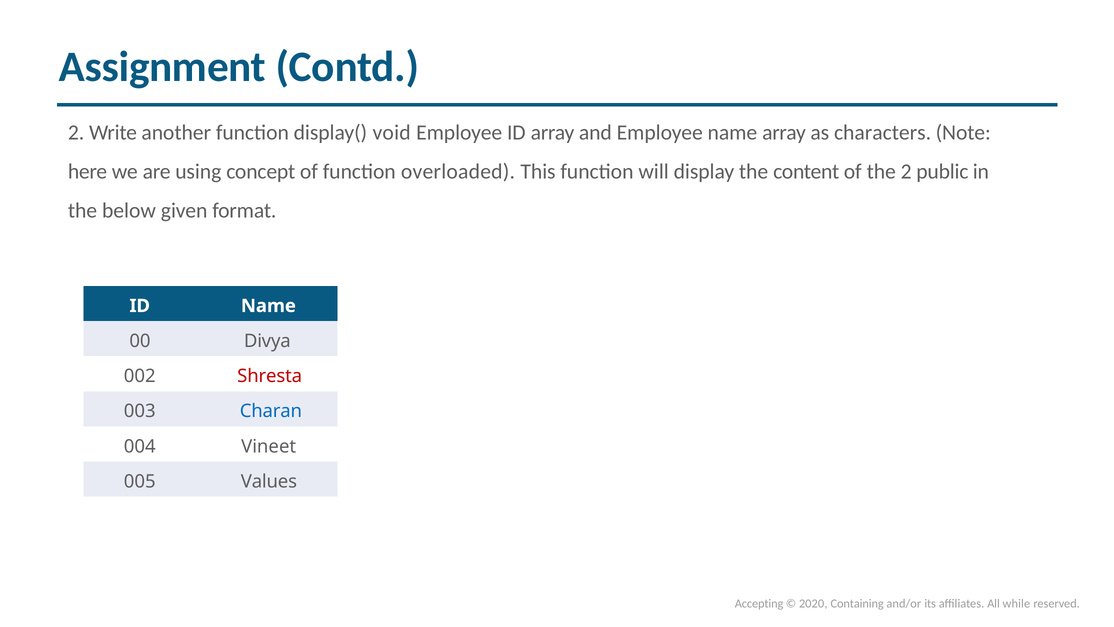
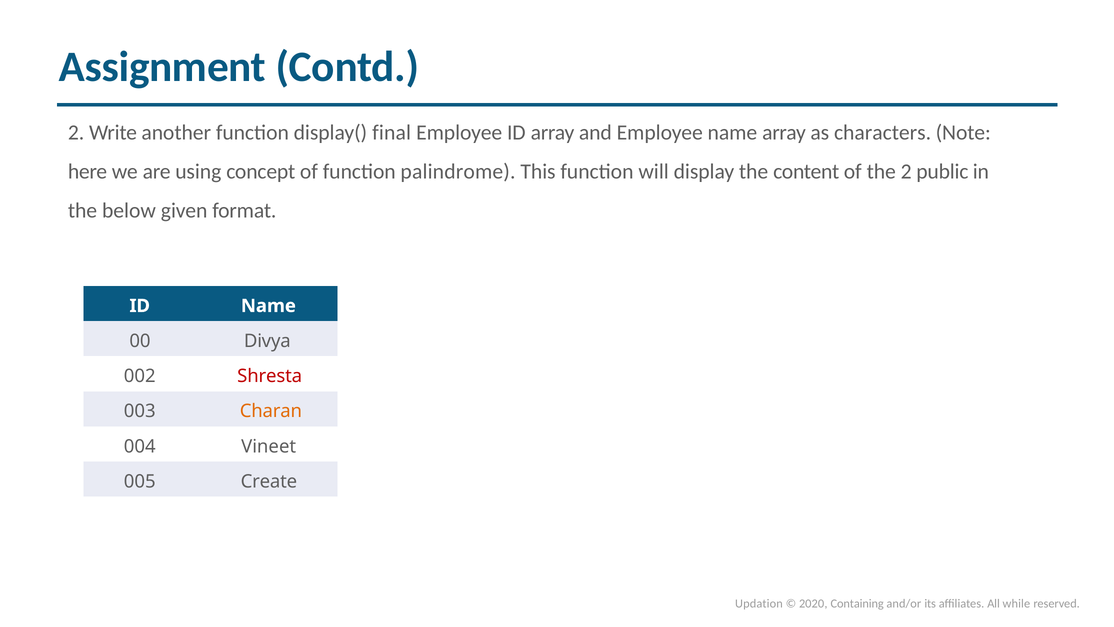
void: void -> final (392, 133)
overloaded: overloaded -> palindrome (458, 172)
Charan colour: blue -> orange (271, 411)
Values: Values -> Create (269, 481)
Accepting: Accepting -> Updation (759, 603)
